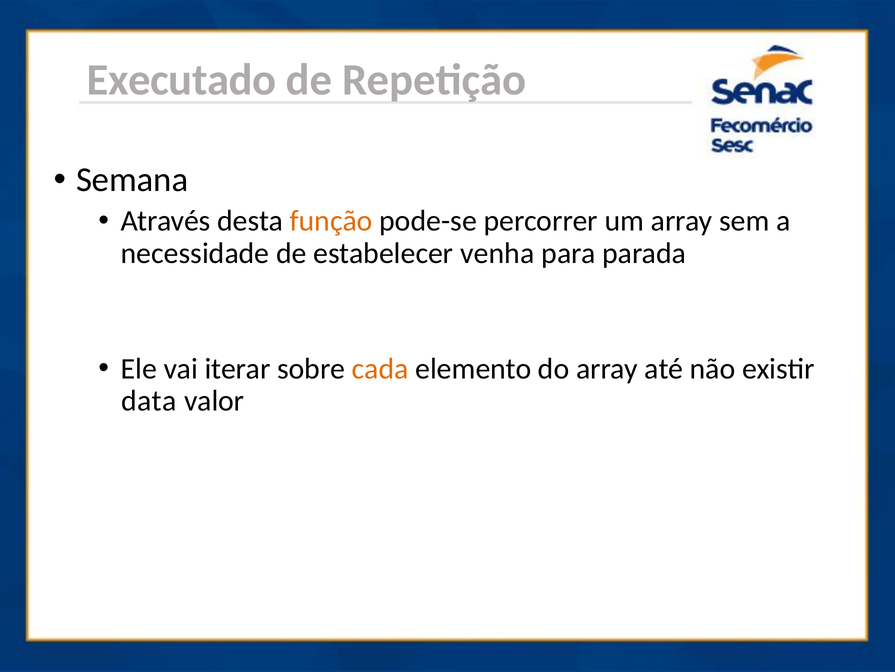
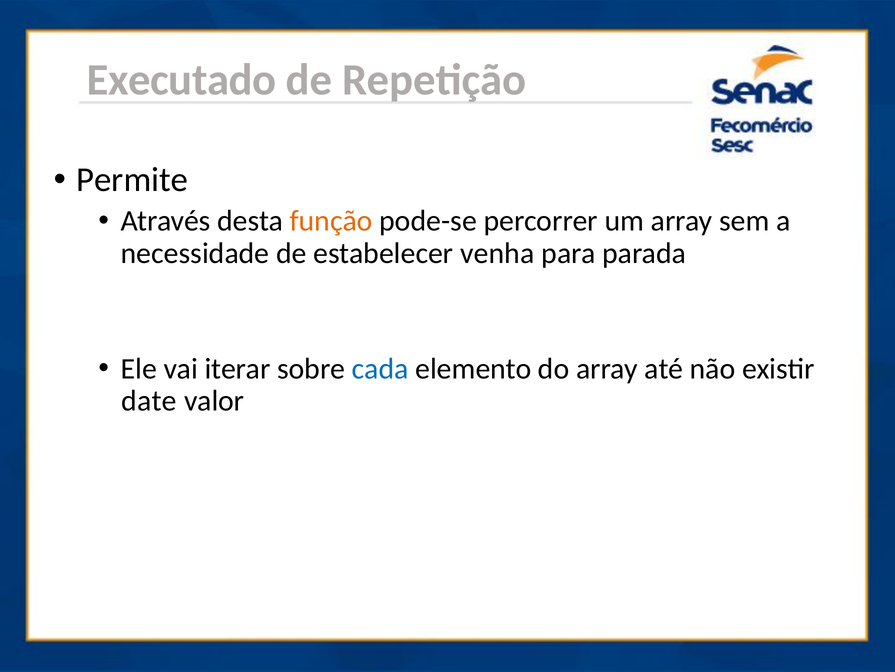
Semana: Semana -> Permite (132, 180)
cada colour: orange -> blue (380, 368)
data: data -> date (149, 400)
